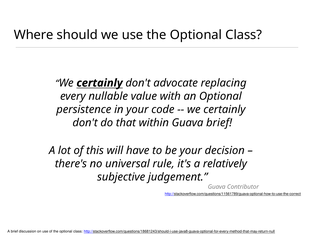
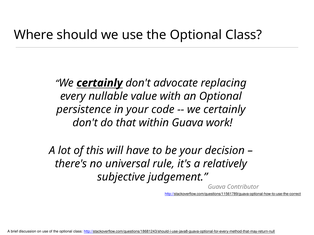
Guava brief: brief -> work (219, 123)
